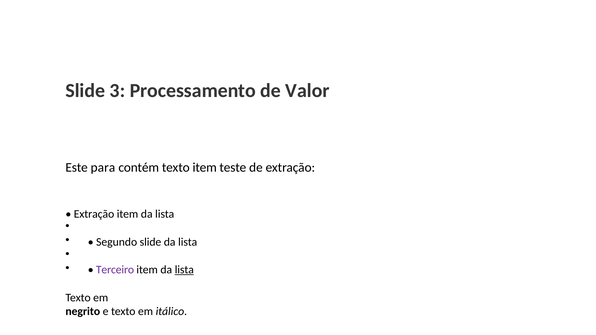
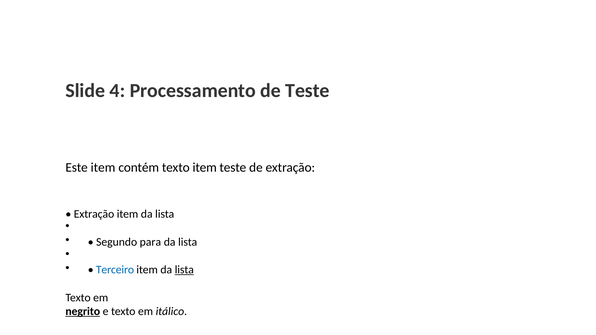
3: 3 -> 4 (117, 91)
de Valor: Valor -> Teste (307, 91)
Este para: para -> item (103, 168)
Segundo slide: slide -> para (150, 242)
Terceiro colour: purple -> blue (115, 270)
negrito underline: none -> present (83, 312)
